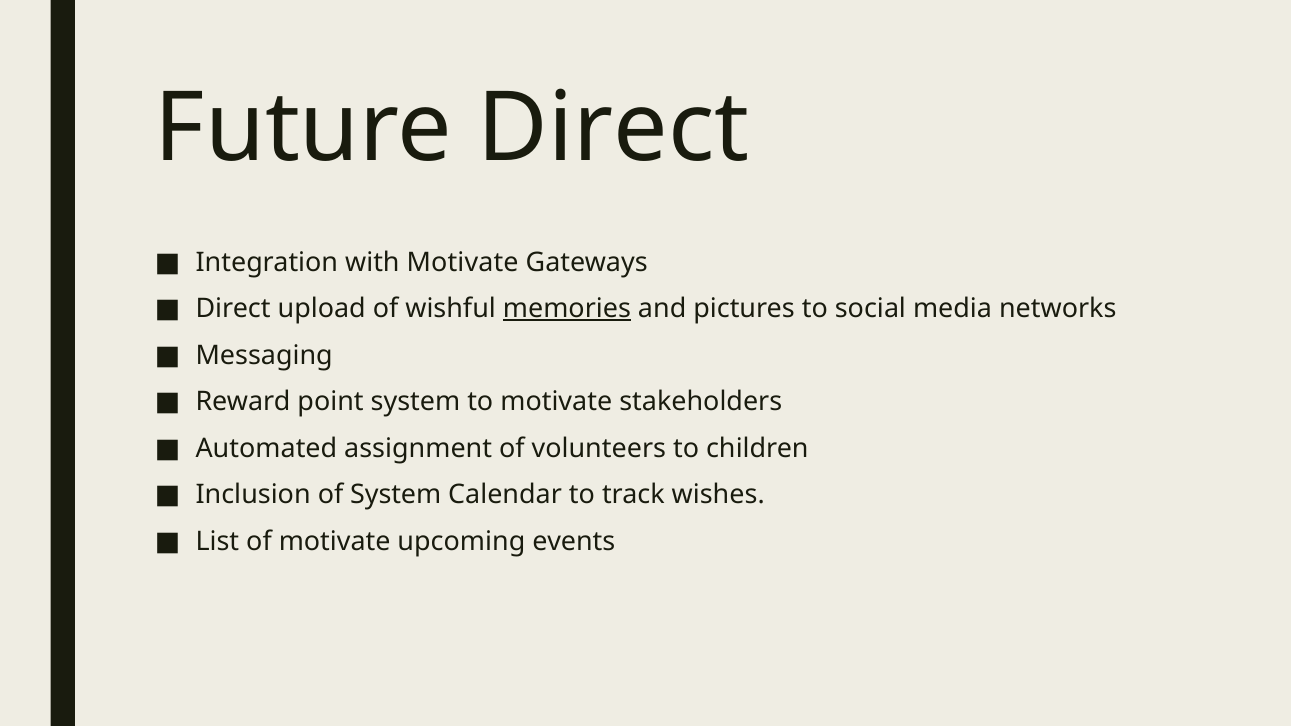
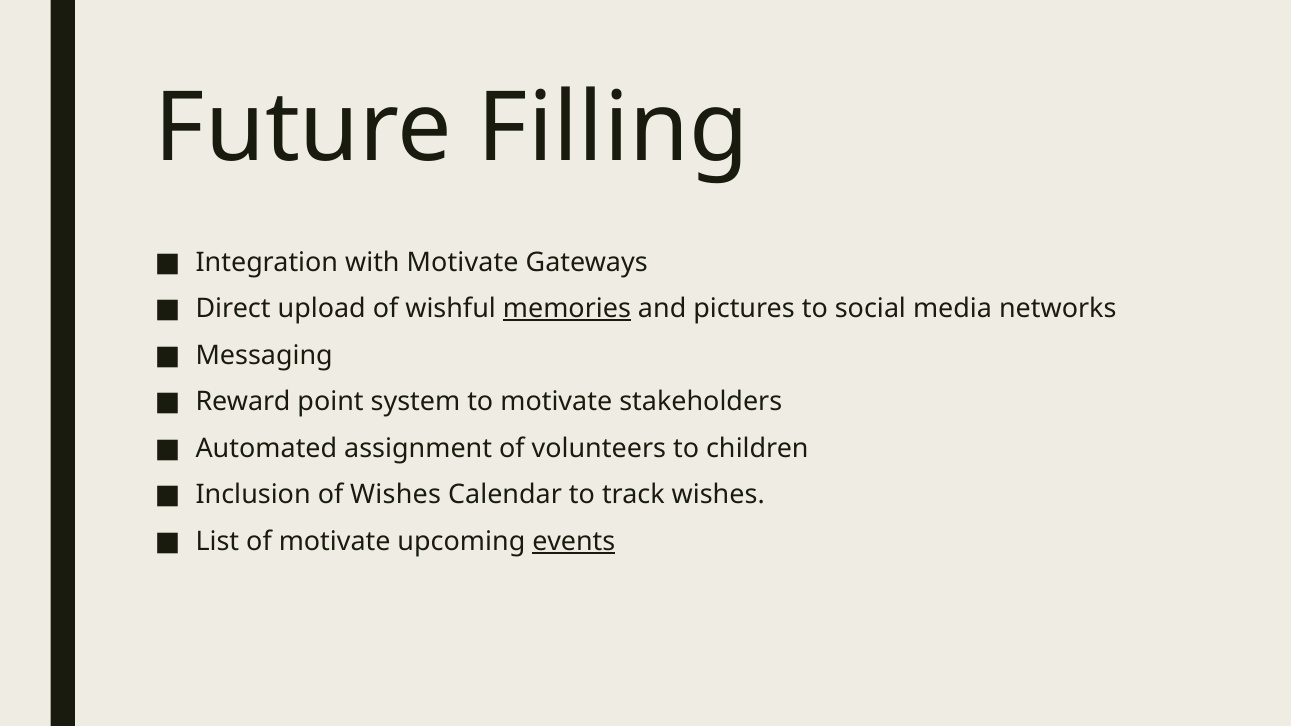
Future Direct: Direct -> Filling (613, 128)
of System: System -> Wishes (396, 495)
events underline: none -> present (574, 541)
